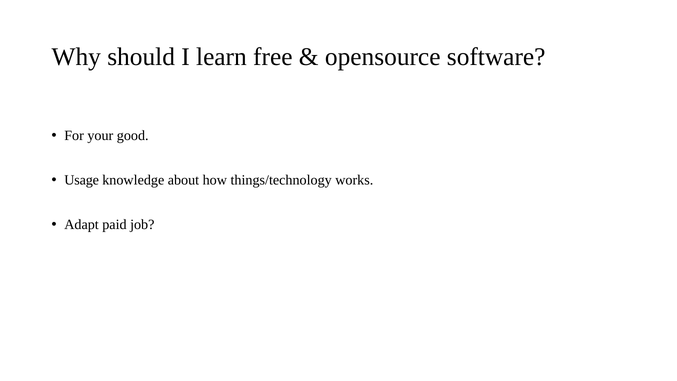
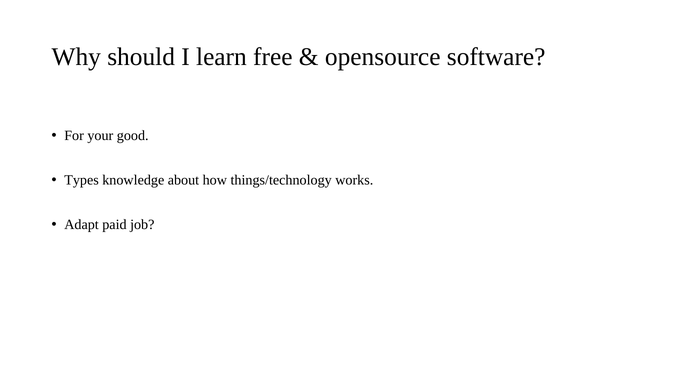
Usage: Usage -> Types (82, 180)
